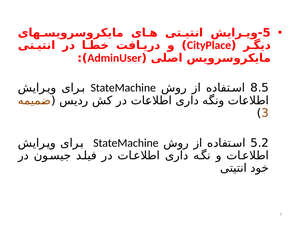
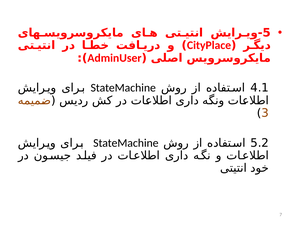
8.5: 8.5 -> 4.1 (260, 88)
